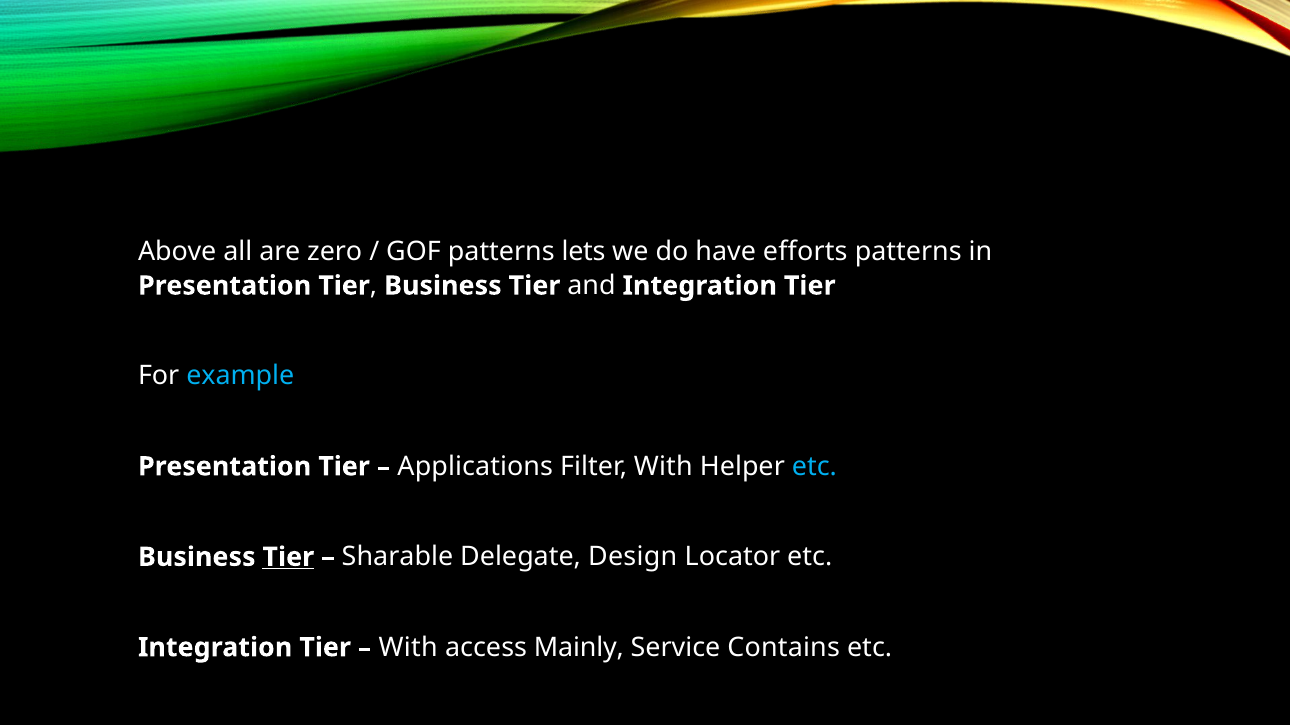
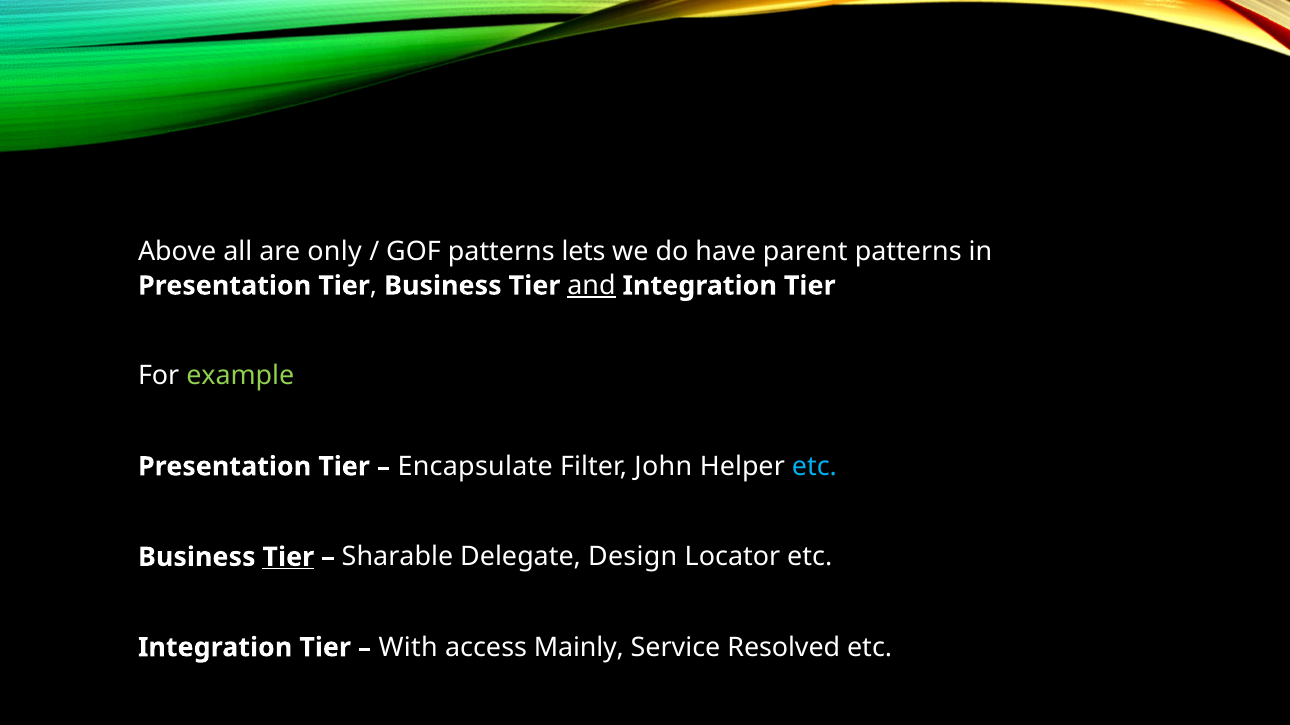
zero: zero -> only (335, 251)
efforts: efforts -> parent (805, 251)
and underline: none -> present (591, 286)
example colour: light blue -> light green (240, 376)
Applications: Applications -> Encapsulate (475, 467)
Filter With: With -> John (663, 467)
Contains: Contains -> Resolved (784, 648)
